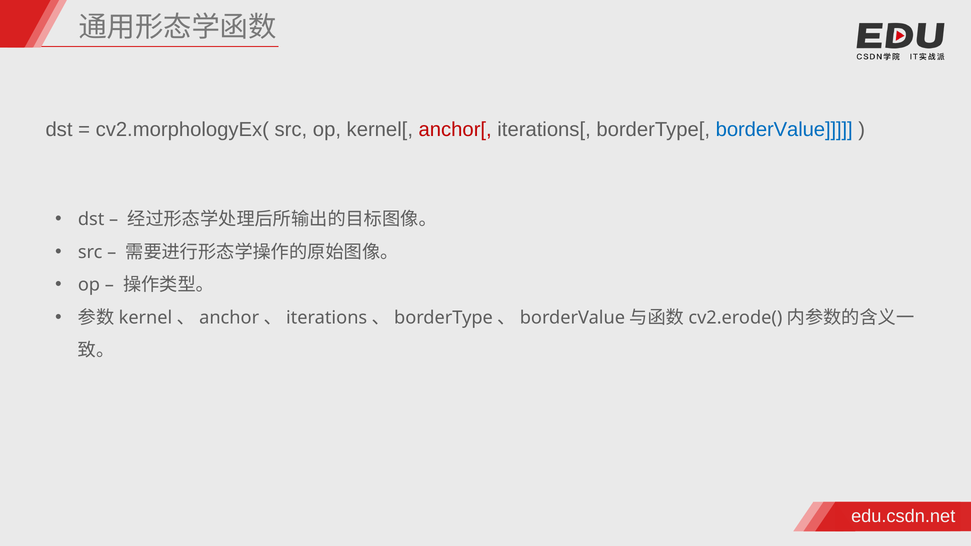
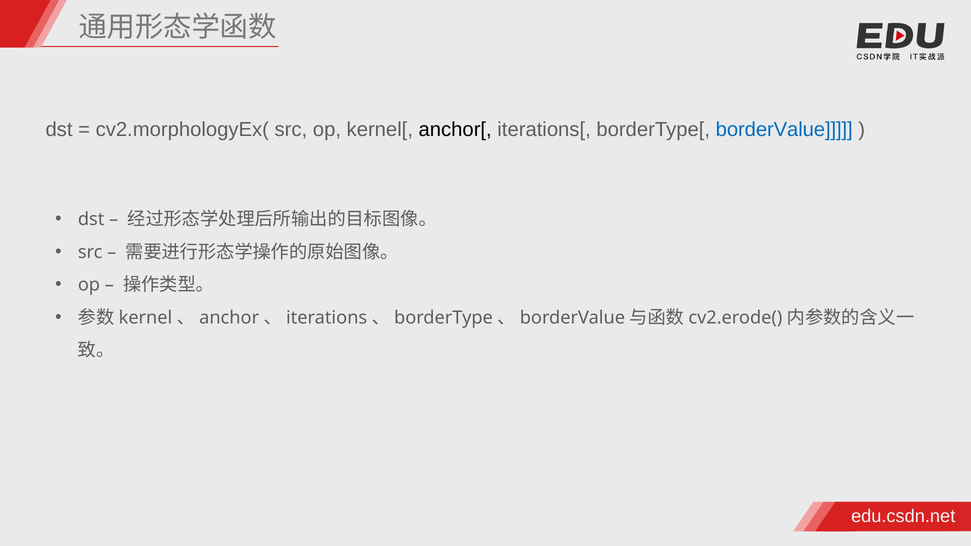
anchor[ colour: red -> black (455, 130)
